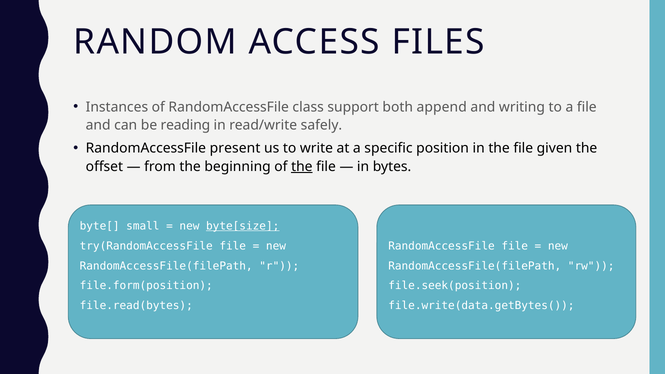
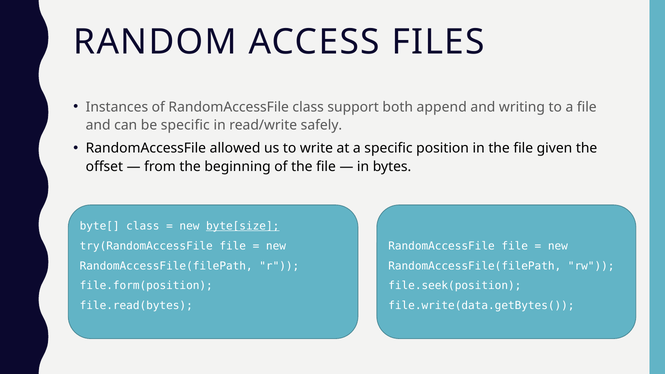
be reading: reading -> specific (185, 125)
present: present -> allowed (235, 148)
the underline: present -> none (302, 167)
byte[ small: small -> class (143, 226)
